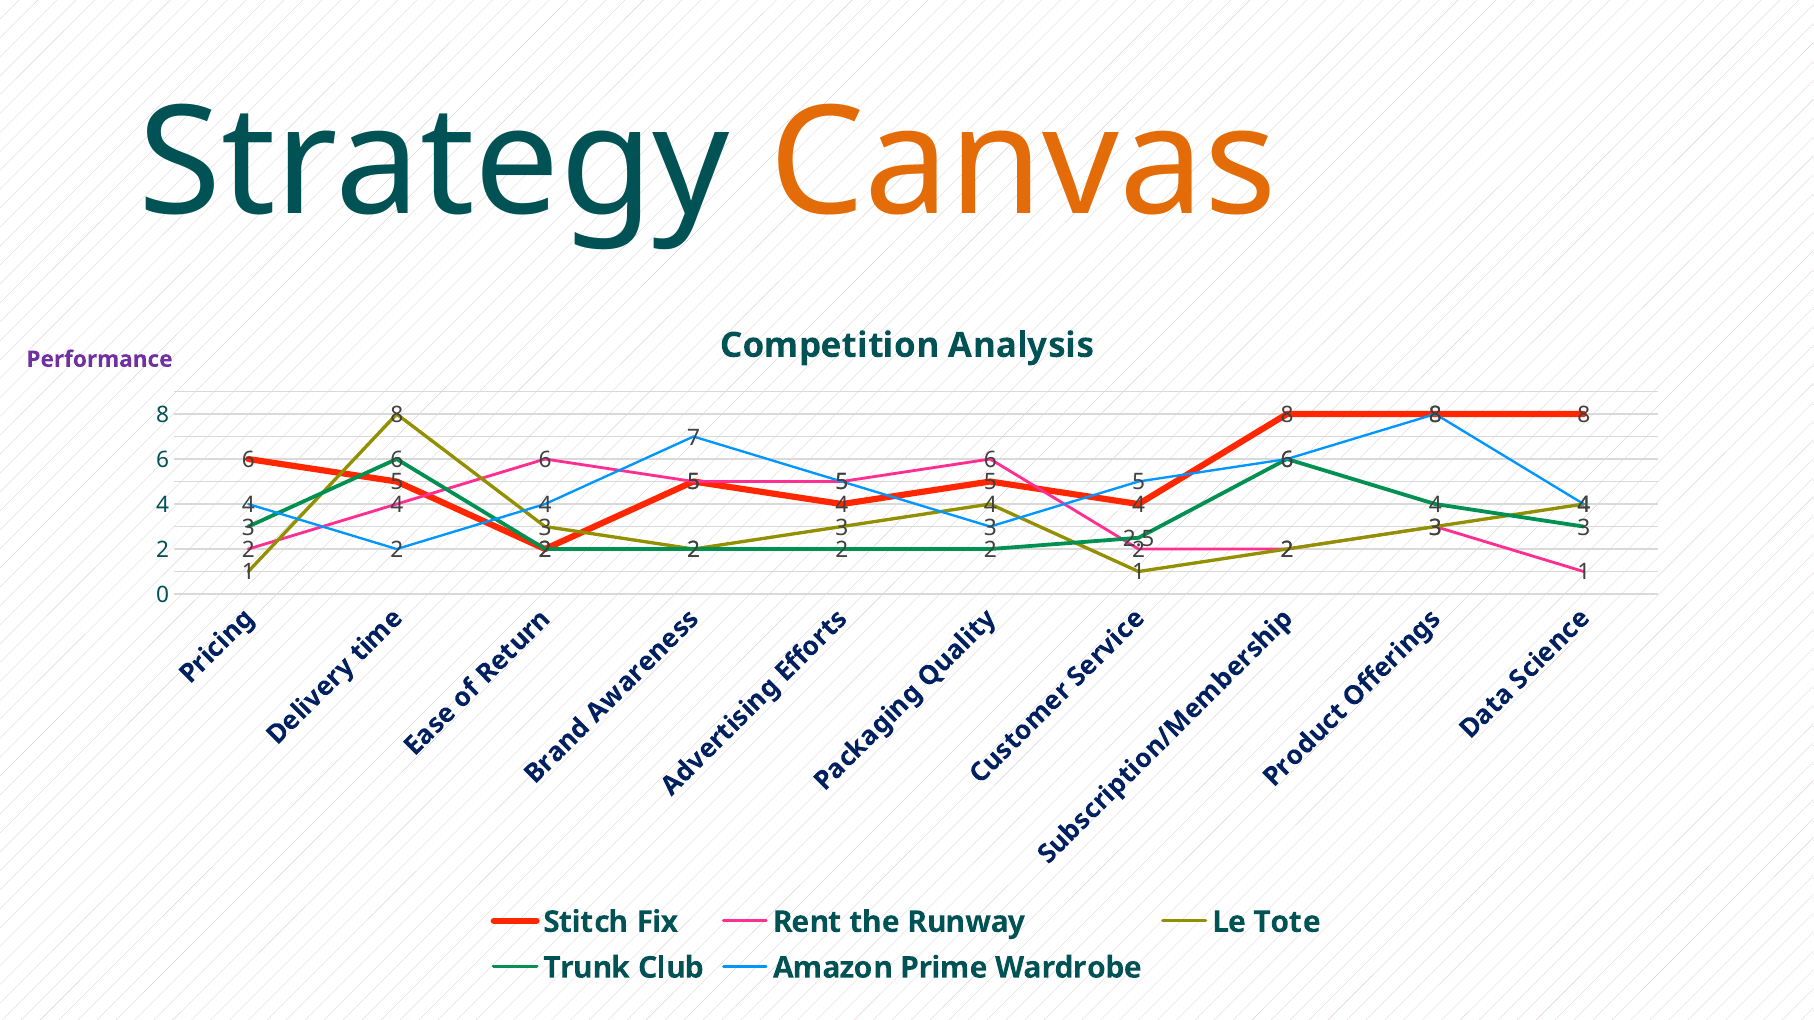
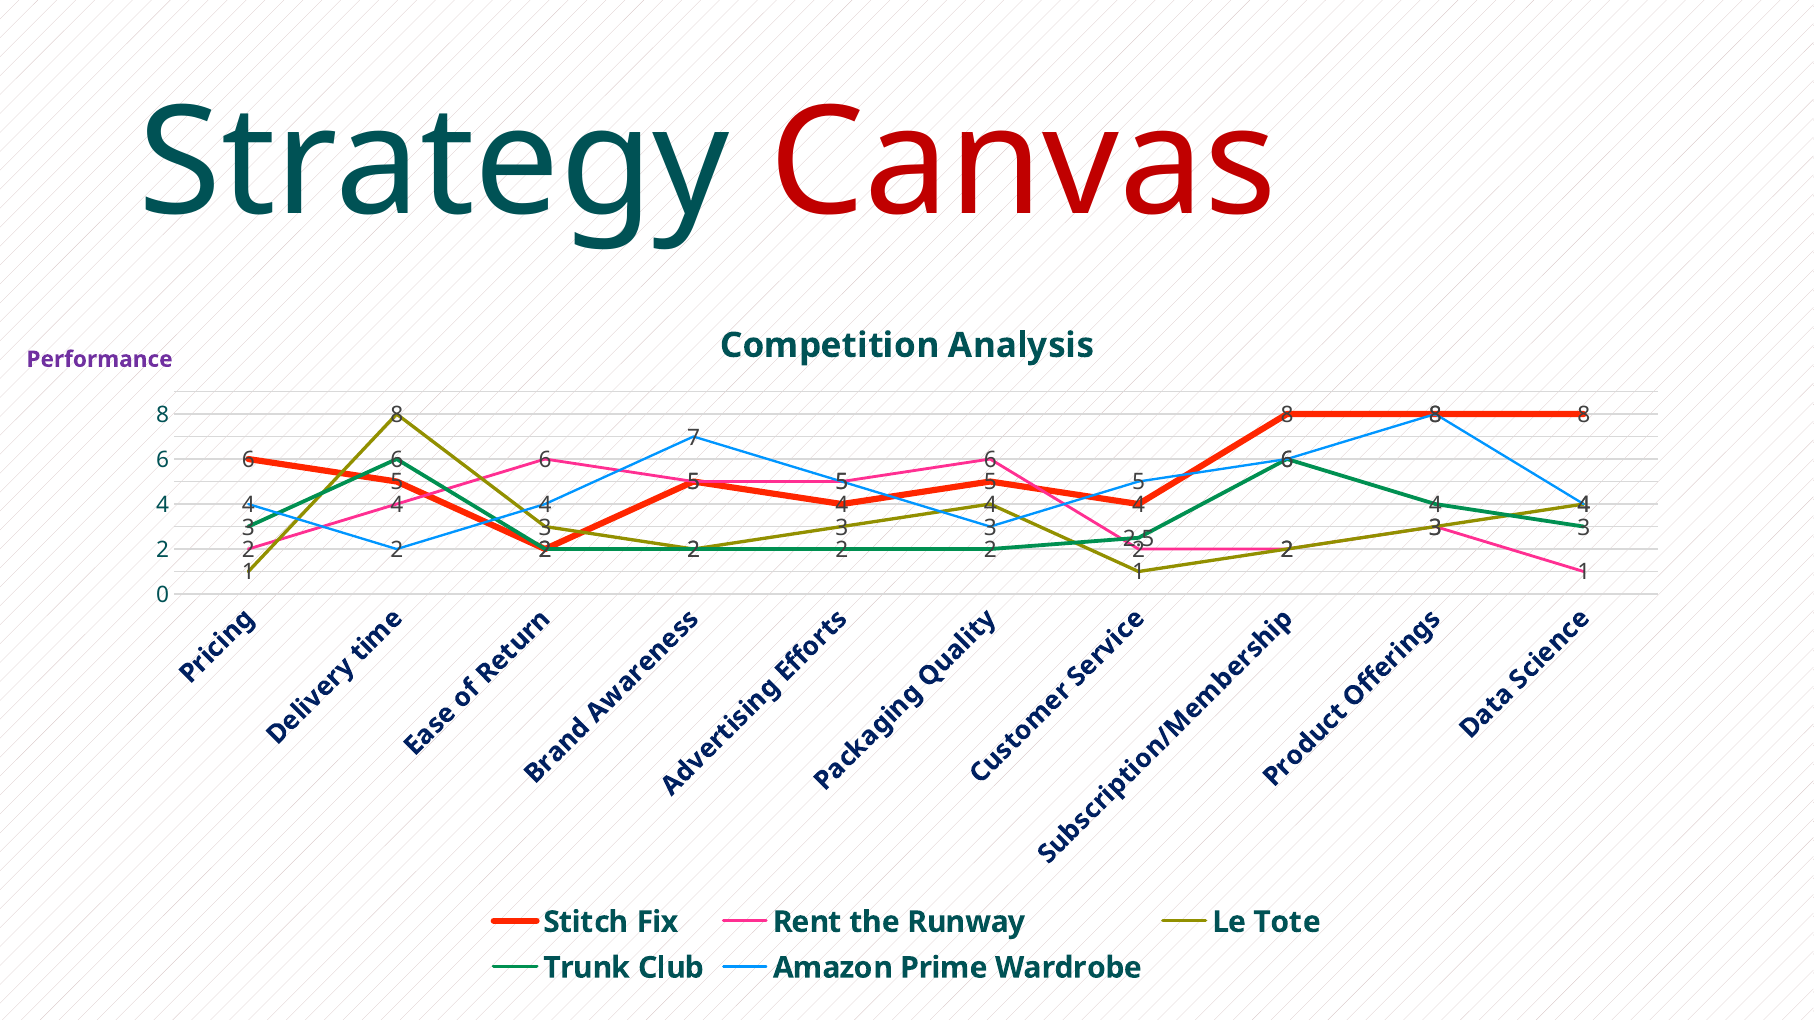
Canvas colour: orange -> red (1023, 164)
